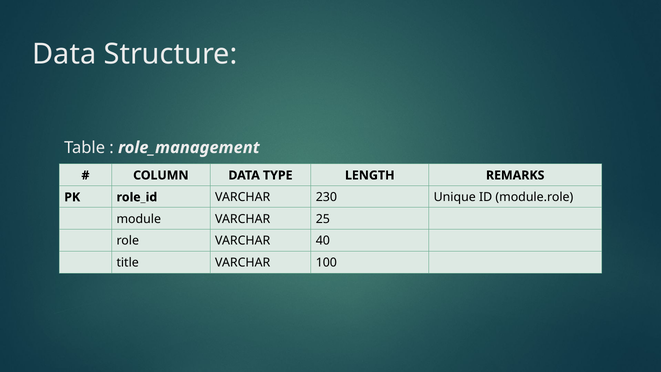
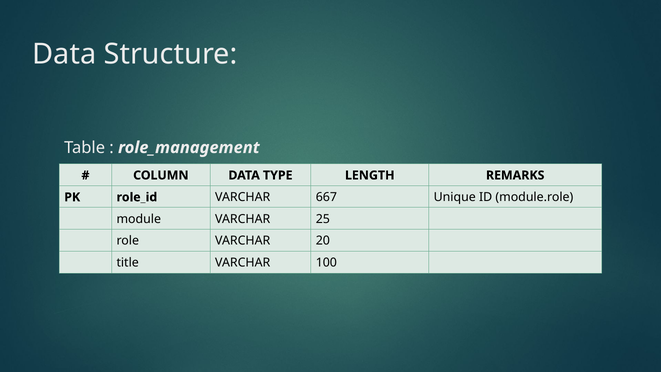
230: 230 -> 667 (326, 197)
40: 40 -> 20 (323, 241)
